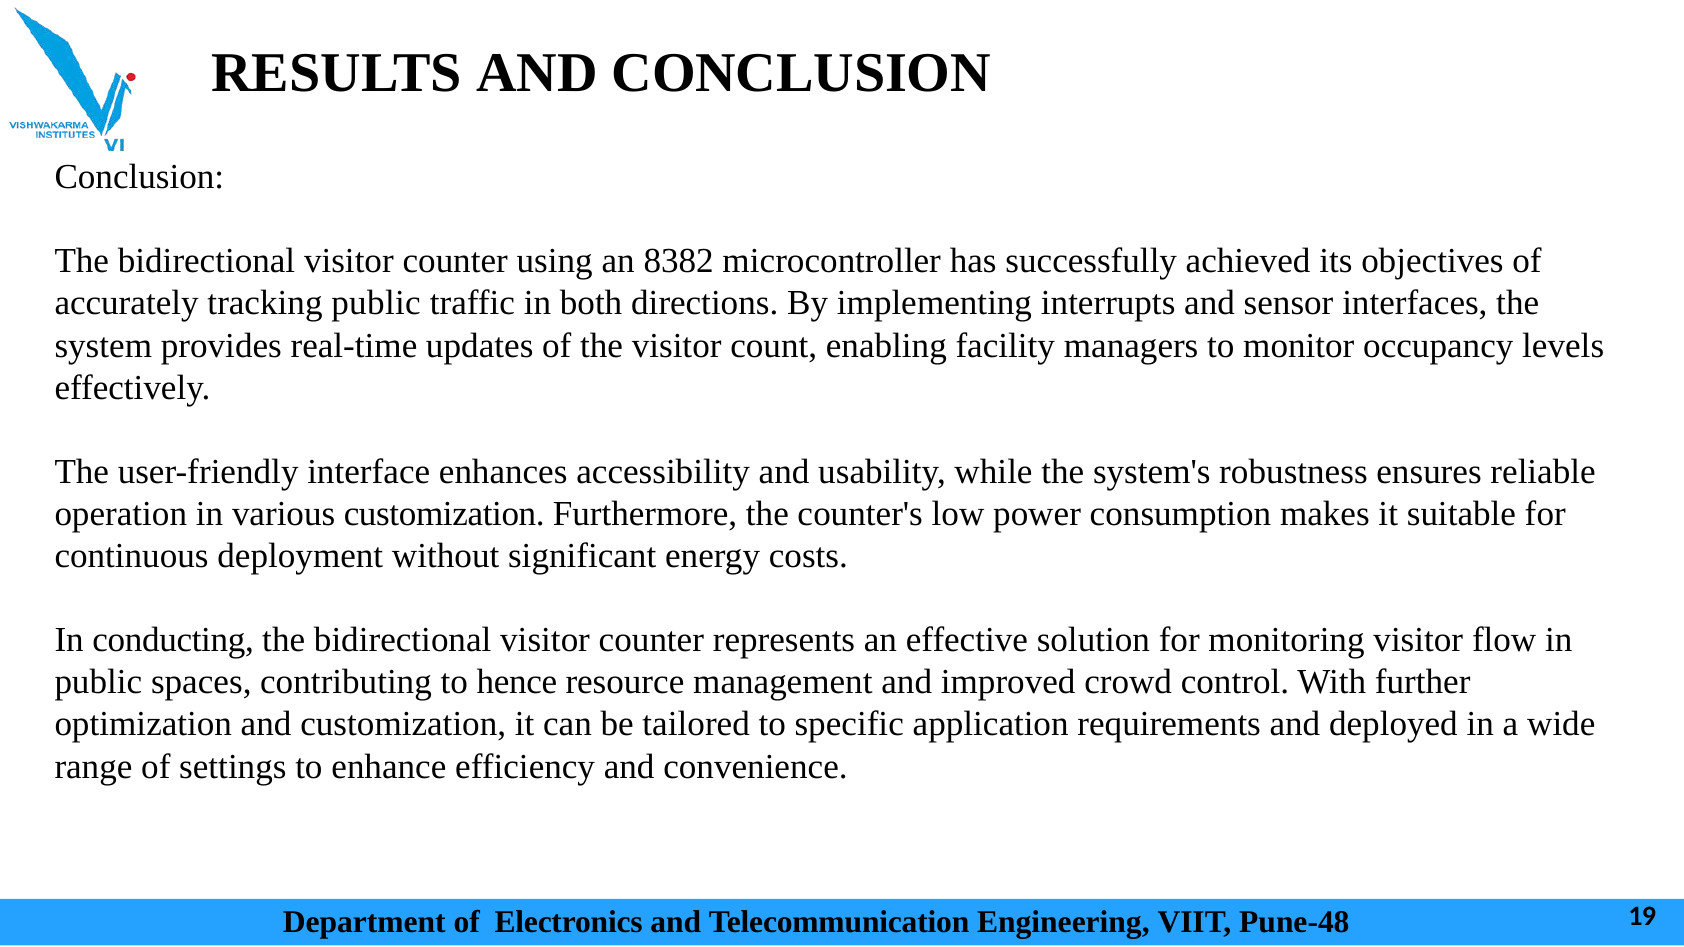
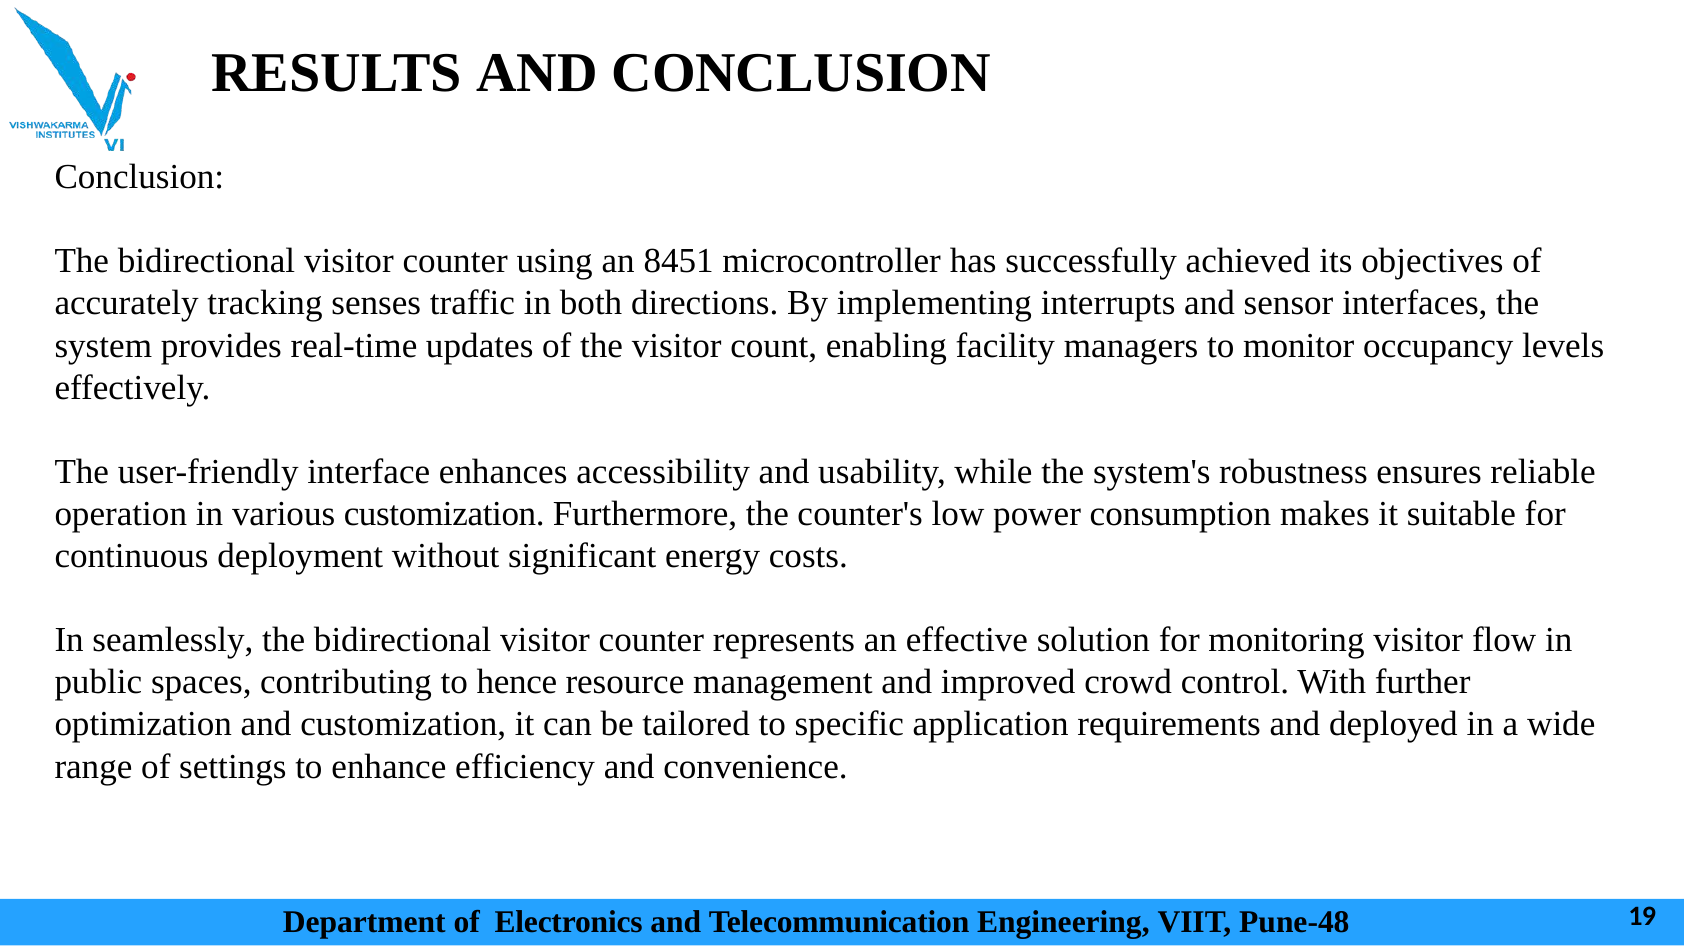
8382: 8382 -> 8451 (679, 261)
tracking public: public -> senses (376, 303)
conducting: conducting -> seamlessly (173, 640)
